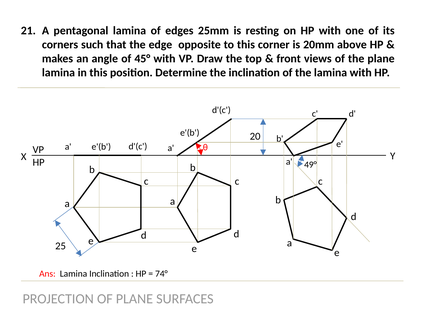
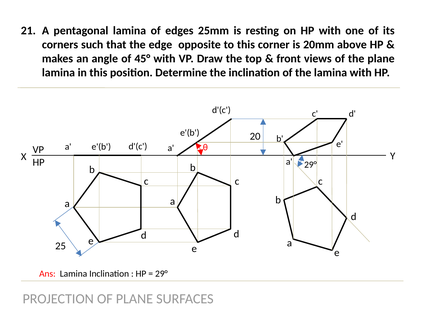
49°: 49° -> 29° (310, 165)
74°: 74° -> 29° (161, 273)
